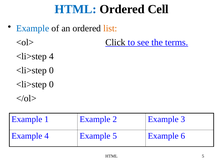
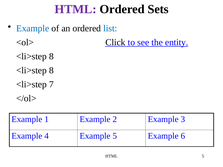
HTML colour: blue -> purple (76, 9)
Cell: Cell -> Sets (158, 9)
list colour: orange -> blue (110, 28)
terms: terms -> entity (177, 42)
4: 4 -> 8 (51, 56)
0: 0 -> 8 (51, 70)
0: 0 -> 7 (51, 84)
